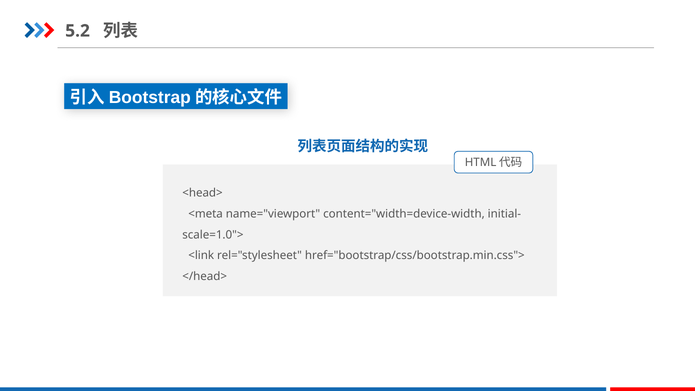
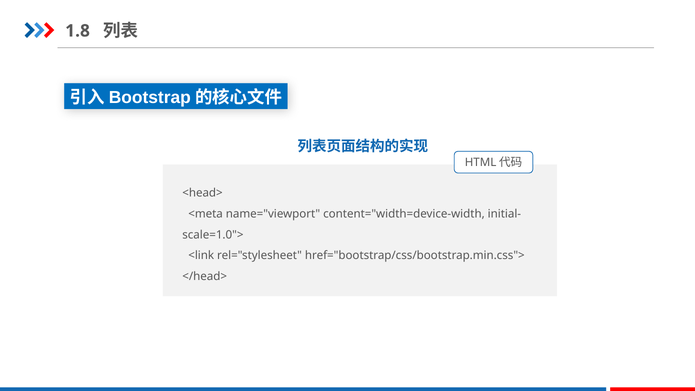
5.2: 5.2 -> 1.8 (78, 31)
